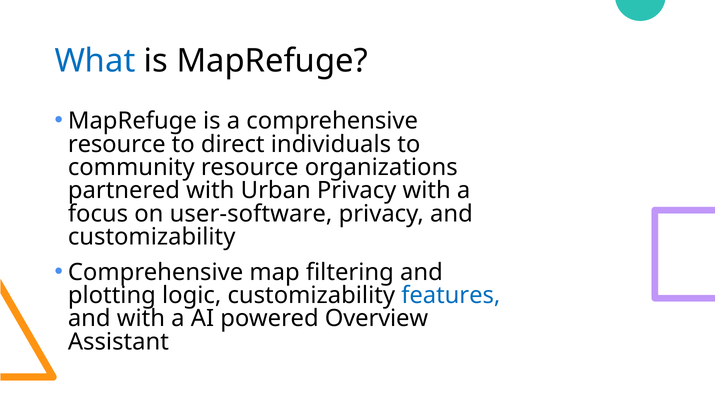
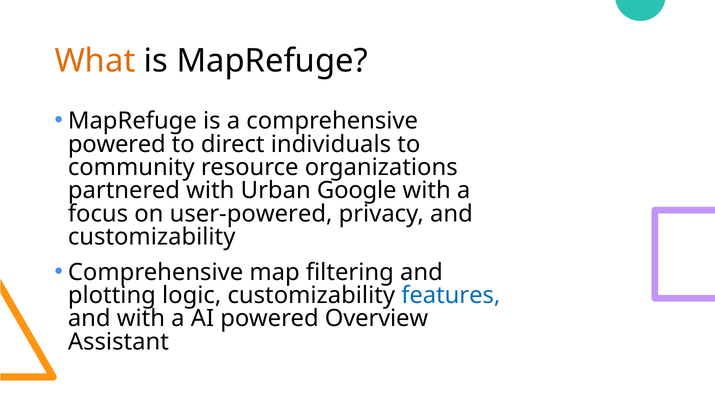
What colour: blue -> orange (95, 61)
resource: resource -> powered (117, 144)
Urban Privacy: Privacy -> Google (357, 191)
user-software: user-software -> user-powered (251, 214)
